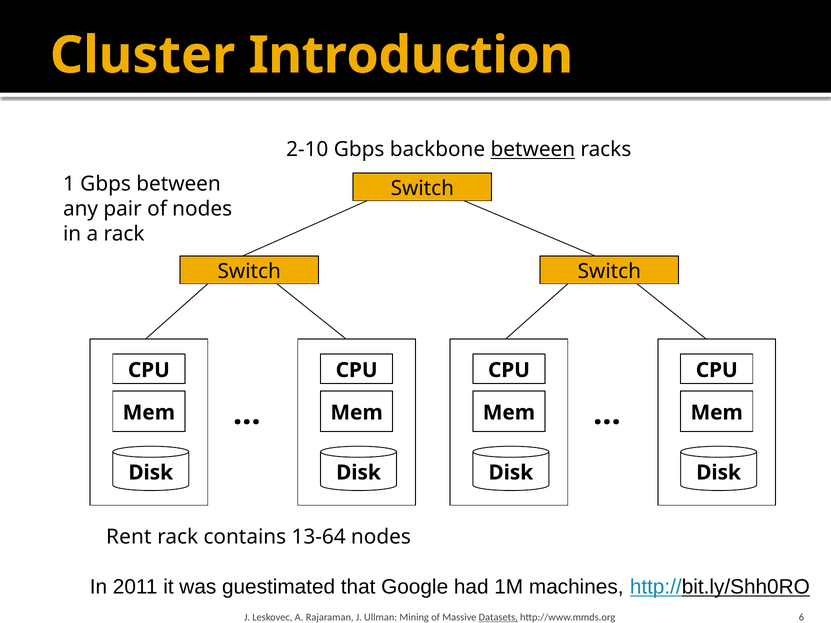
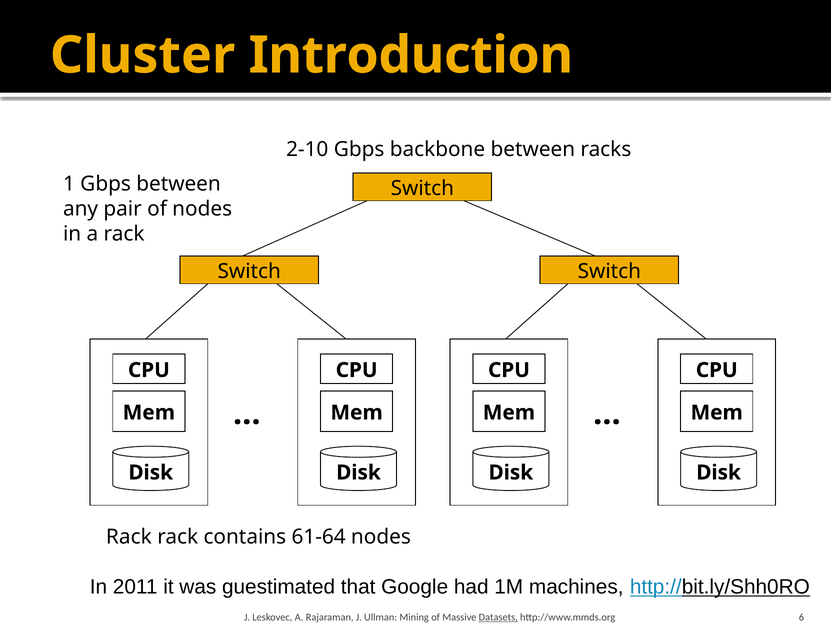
between underline: present -> none (533, 150)
Rent: Rent -> Rack (129, 537)
13-64: 13-64 -> 61-64 (319, 537)
